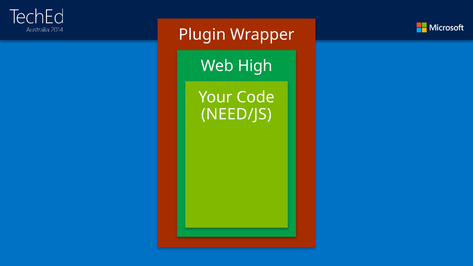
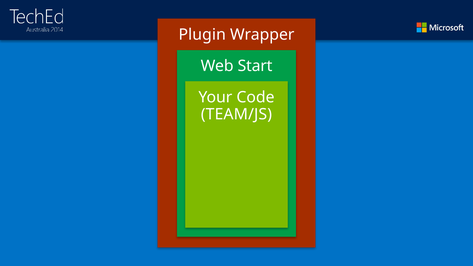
High: High -> Start (255, 66)
NEED/JS: NEED/JS -> TEAM/JS (236, 114)
